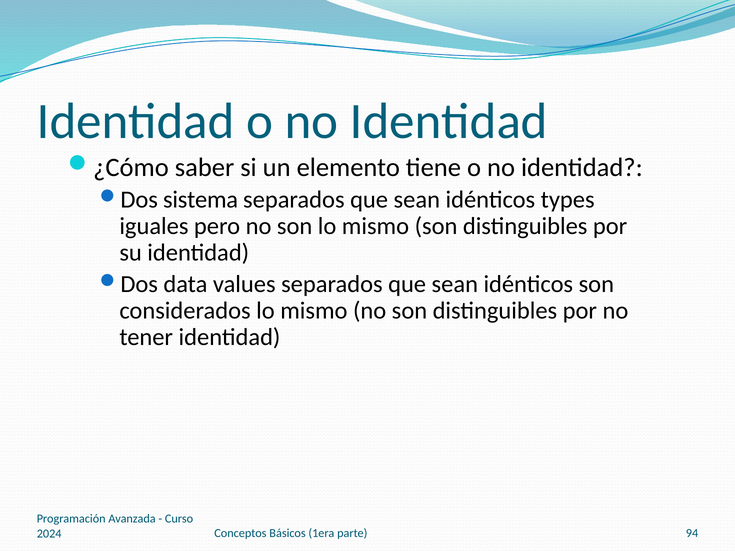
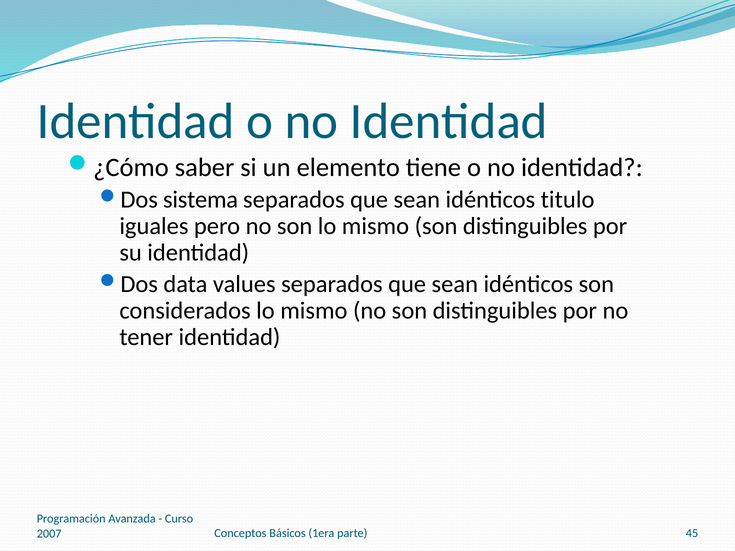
types: types -> titulo (568, 200)
94: 94 -> 45 (692, 534)
2024: 2024 -> 2007 (49, 534)
